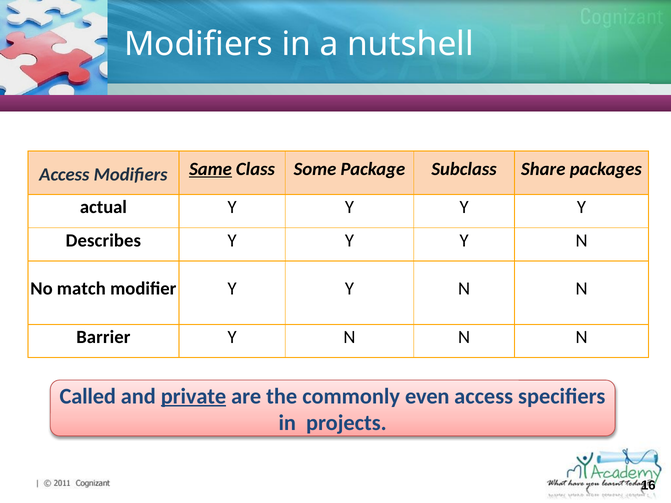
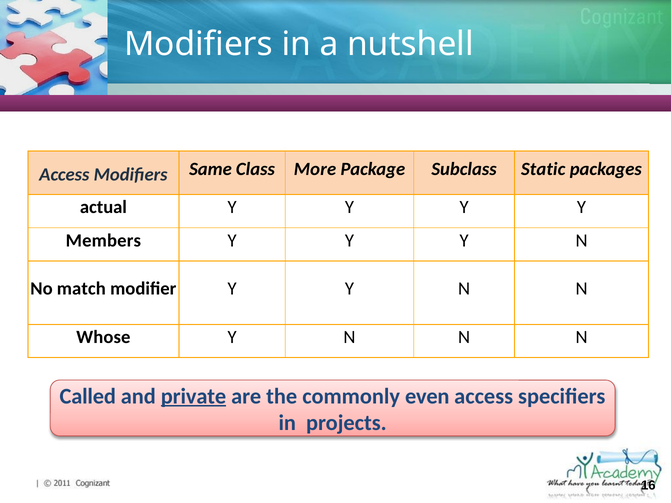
Same underline: present -> none (210, 169)
Some: Some -> More (315, 169)
Share: Share -> Static (543, 169)
Describes: Describes -> Members (103, 241)
Barrier: Barrier -> Whose (103, 337)
